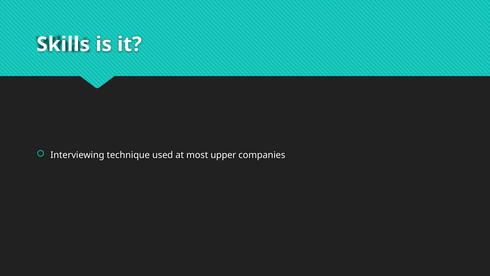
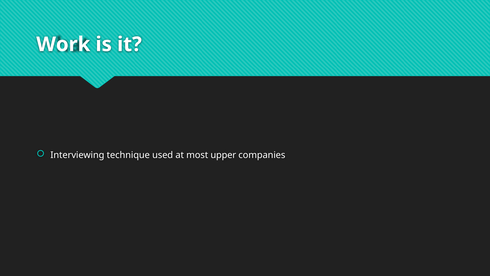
Skills: Skills -> Work (63, 44)
